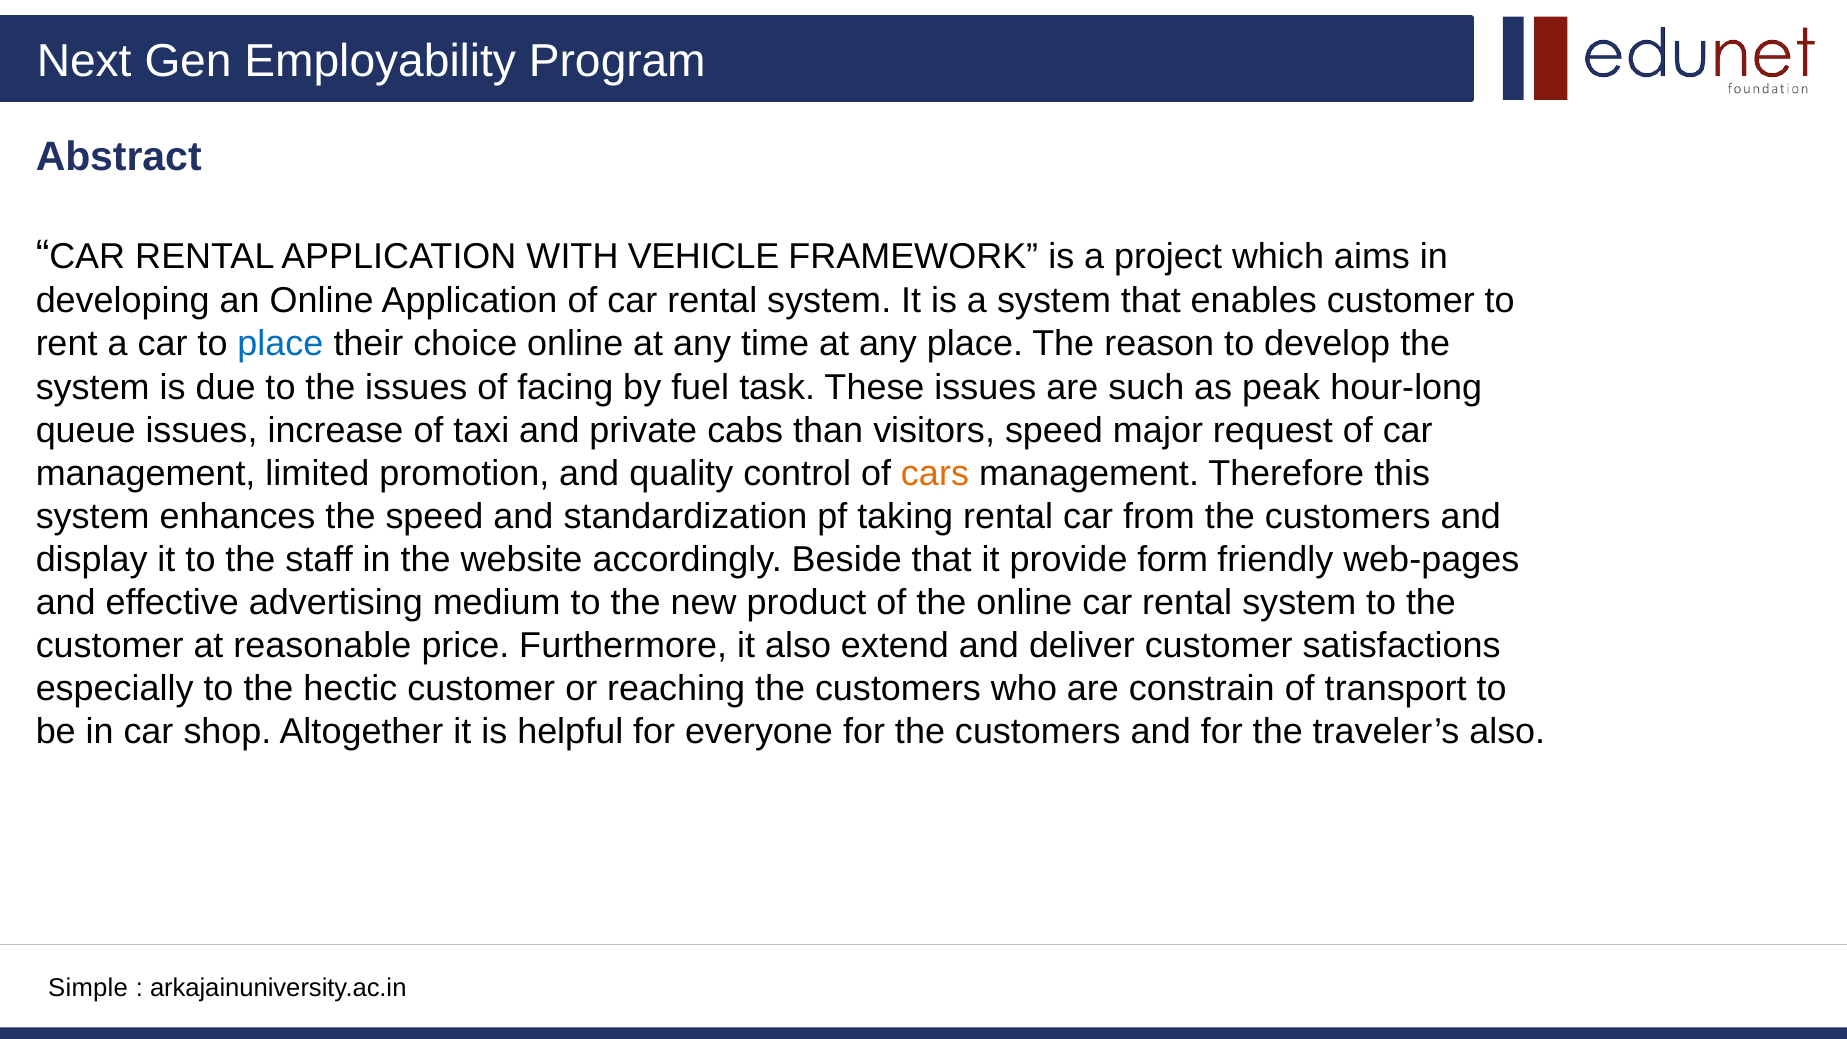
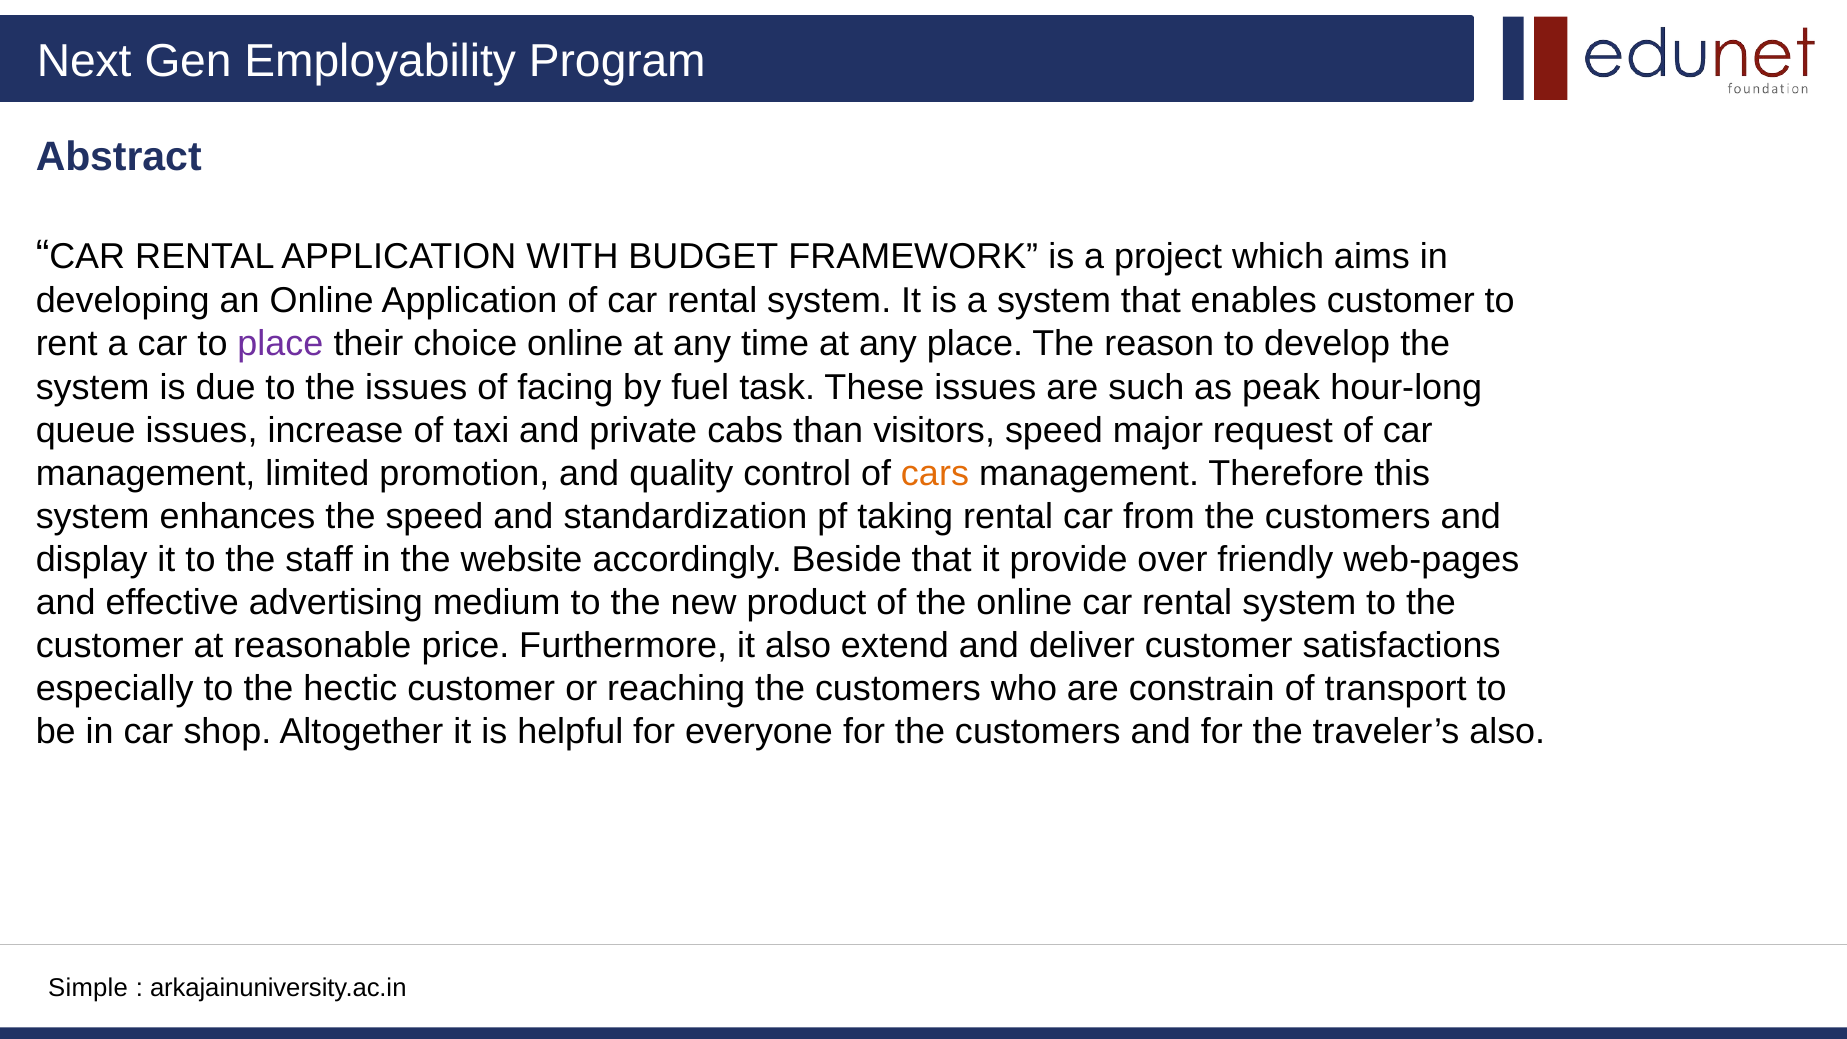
VEHICLE: VEHICLE -> BUDGET (703, 257)
place colour: blue -> purple (280, 344)
form: form -> over (1172, 560)
